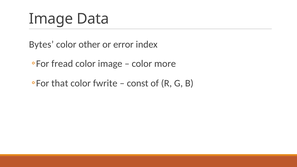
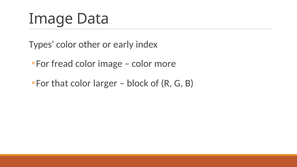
Bytes: Bytes -> Types (41, 45)
error: error -> early (123, 45)
fwrite: fwrite -> larger (105, 83)
const: const -> block (138, 83)
